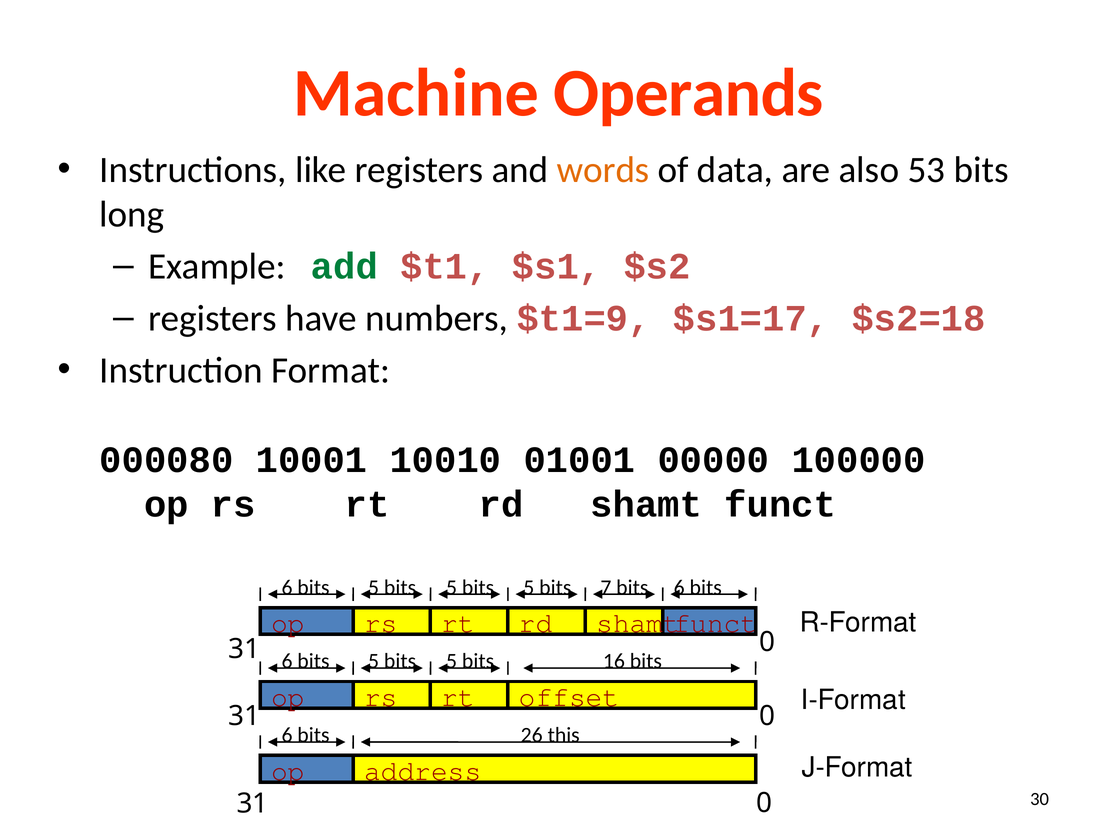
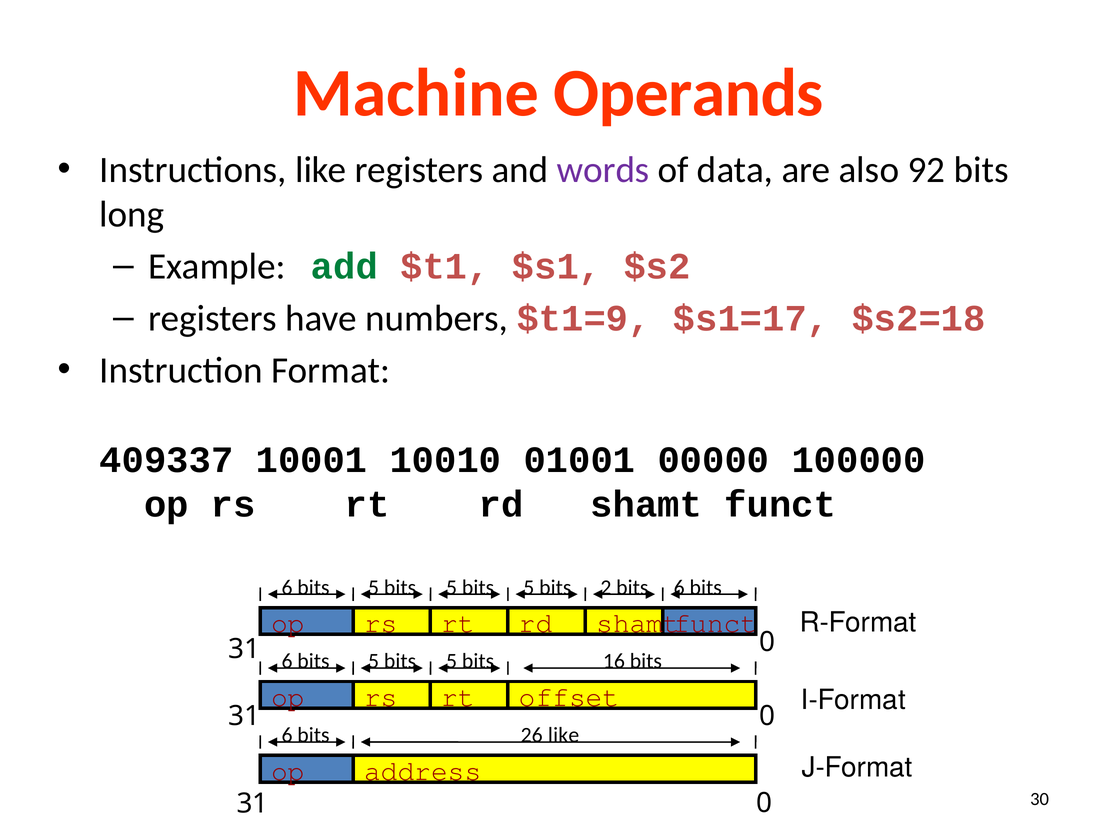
words colour: orange -> purple (603, 170)
53: 53 -> 92 (926, 170)
000080: 000080 -> 409337 (166, 460)
7: 7 -> 2 (606, 587)
26 this: this -> like (564, 735)
